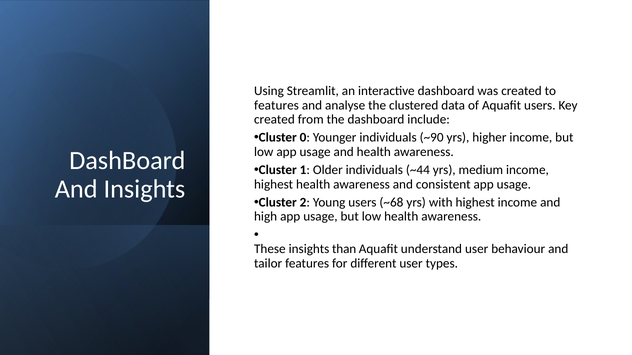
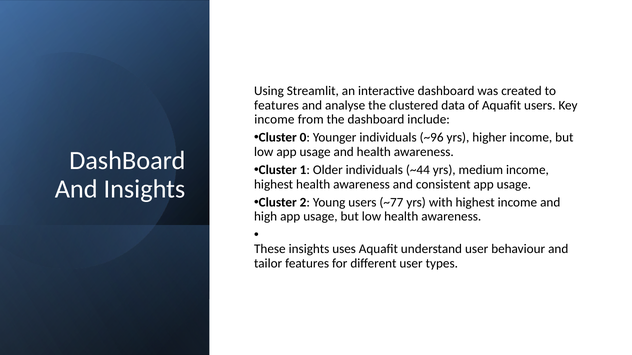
created: created -> income (274, 120)
~90: ~90 -> ~96 (432, 138)
~68: ~68 -> ~77 (391, 203)
than: than -> uses (344, 249)
